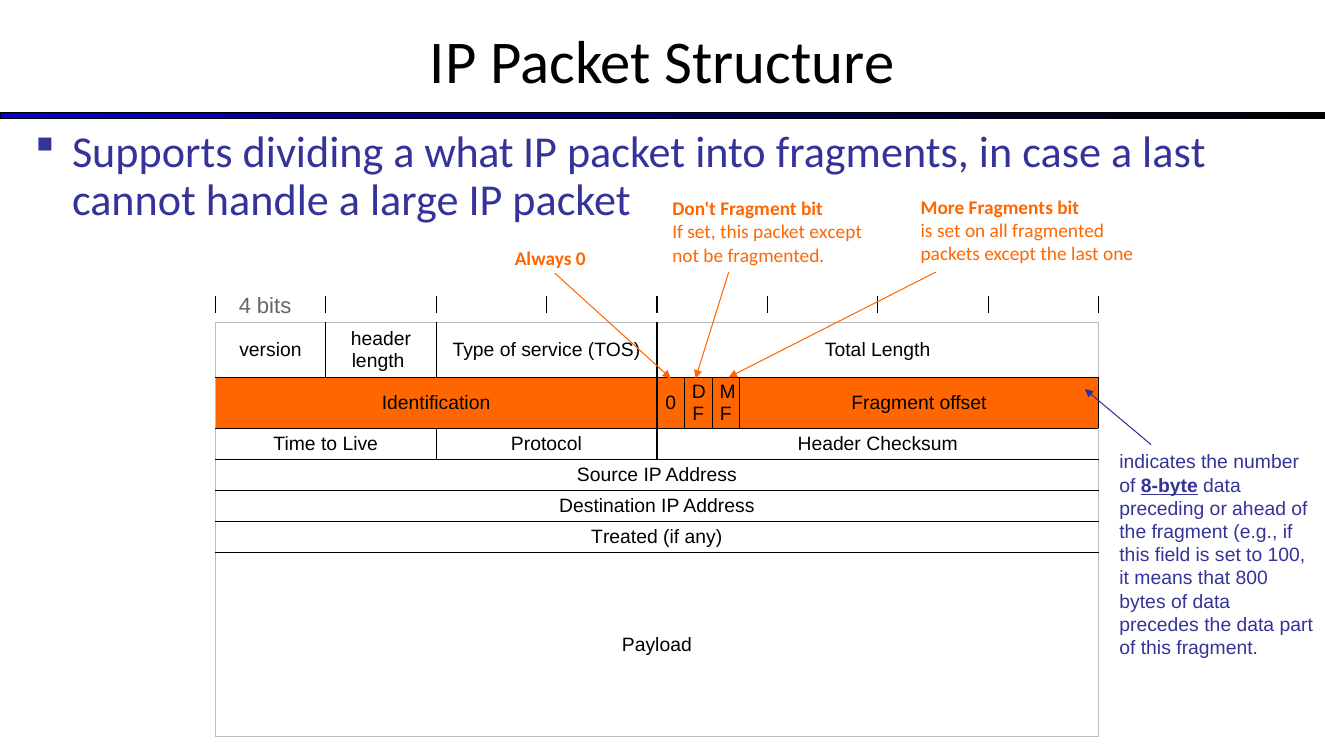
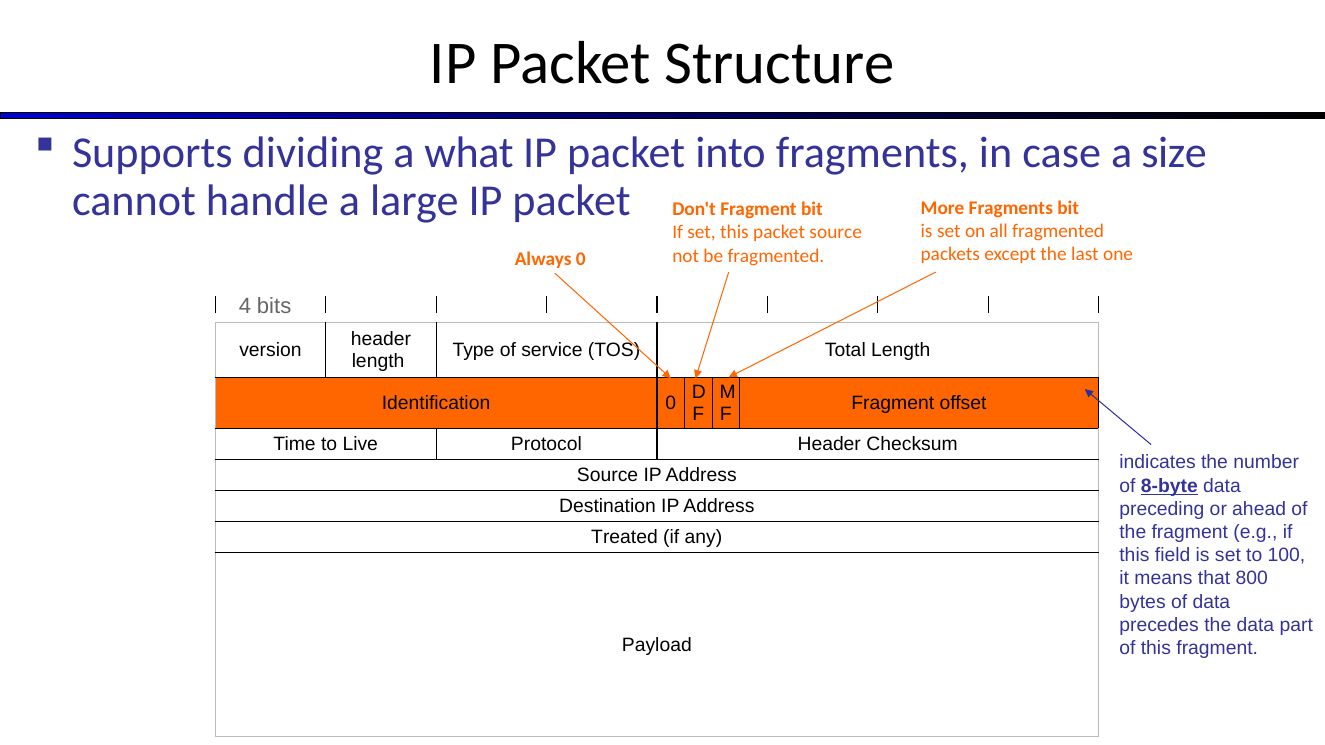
a last: last -> size (1174, 153)
packet except: except -> source (836, 233)
